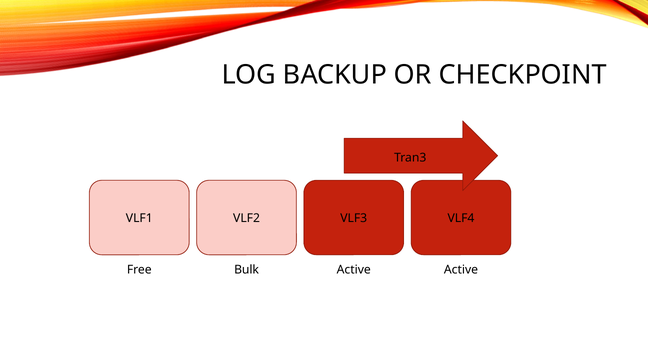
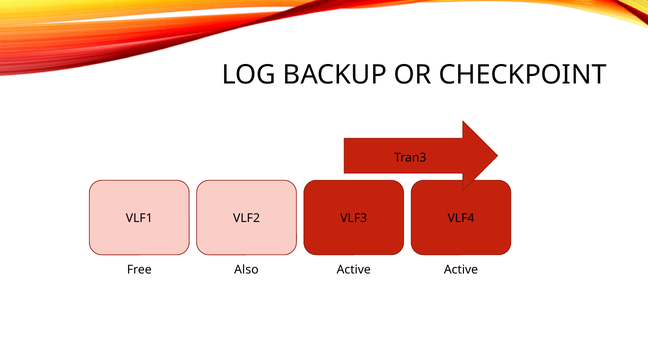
Bulk: Bulk -> Also (246, 270)
